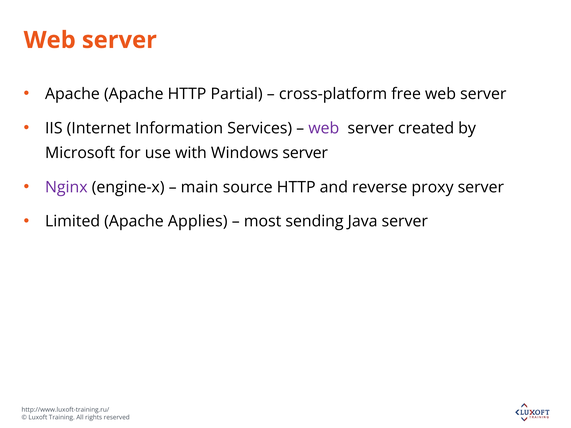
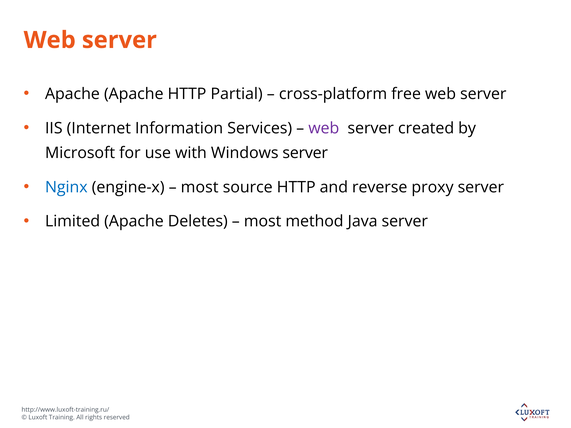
Nginx colour: purple -> blue (66, 187)
main: main -> most (200, 187)
Applies: Applies -> Deletes (198, 222)
sending: sending -> method (315, 222)
